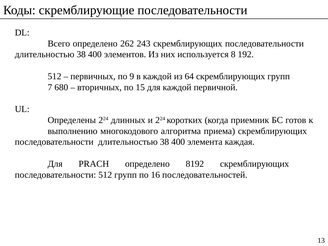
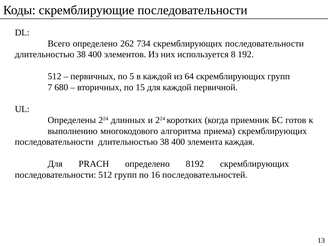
243: 243 -> 734 (144, 43)
9: 9 -> 5 (132, 76)
